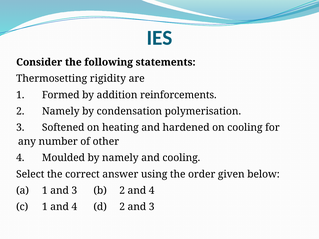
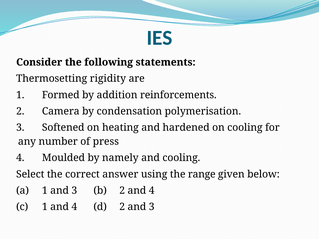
2 Namely: Namely -> Camera (61, 111)
other: other -> press (106, 142)
order: order -> range (202, 174)
